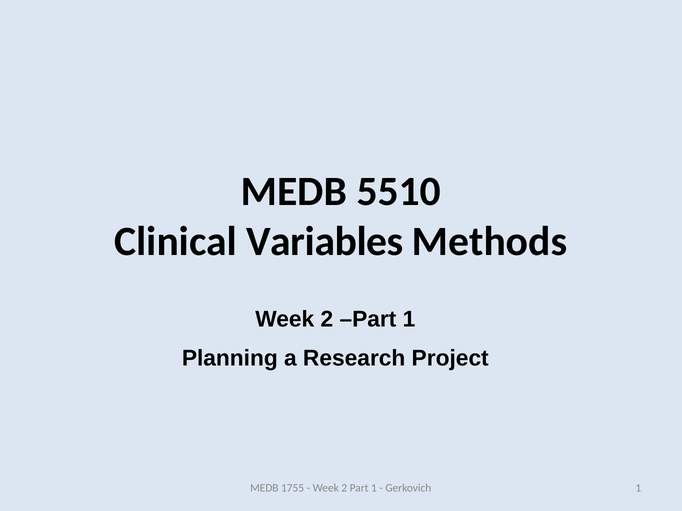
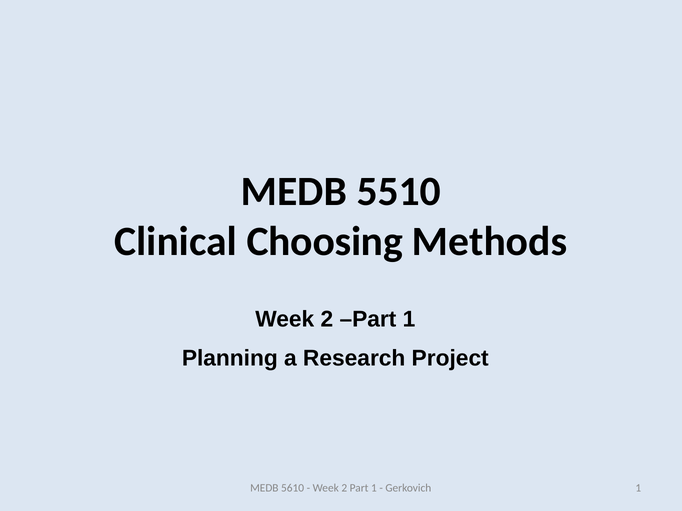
Variables: Variables -> Choosing (325, 242)
1755: 1755 -> 5610 (293, 488)
